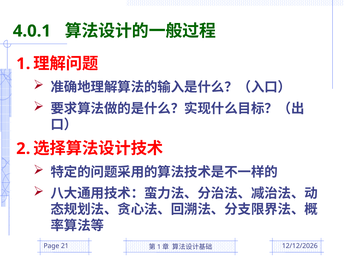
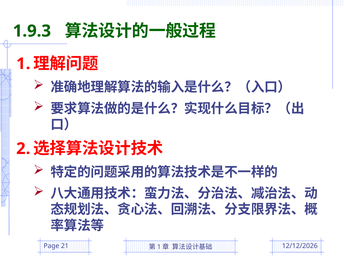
4.0.1: 4.0.1 -> 1.9.3 (32, 31)
